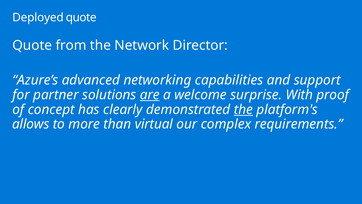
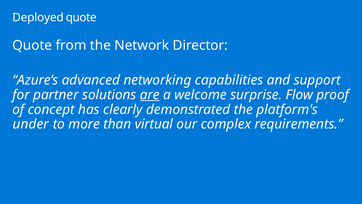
With: With -> Flow (299, 95)
the underline: present -> none (243, 109)
allows: allows -> under (31, 124)
